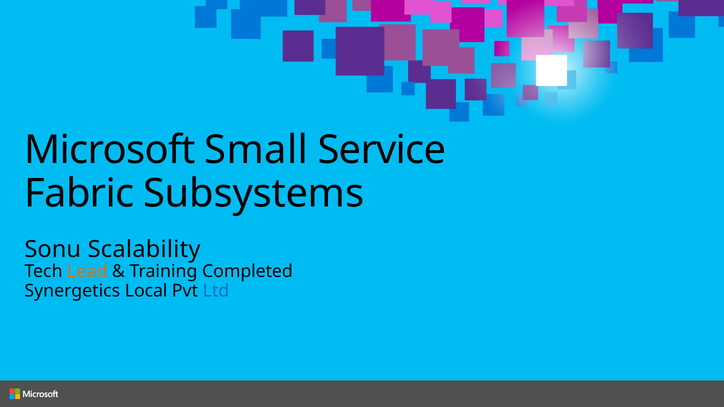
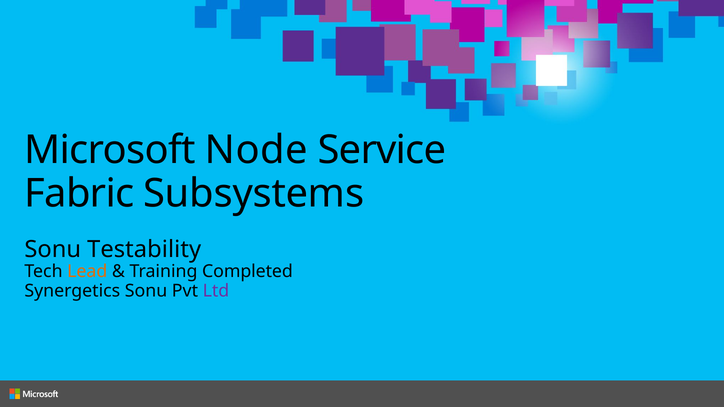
Small: Small -> Node (256, 150)
Scalability: Scalability -> Testability (144, 249)
Synergetics Local: Local -> Sonu (146, 291)
Ltd colour: blue -> purple (216, 291)
